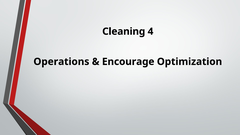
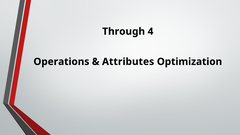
Cleaning: Cleaning -> Through (124, 31)
Encourage: Encourage -> Attributes (128, 62)
